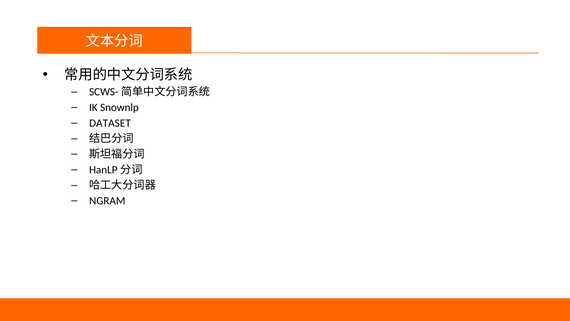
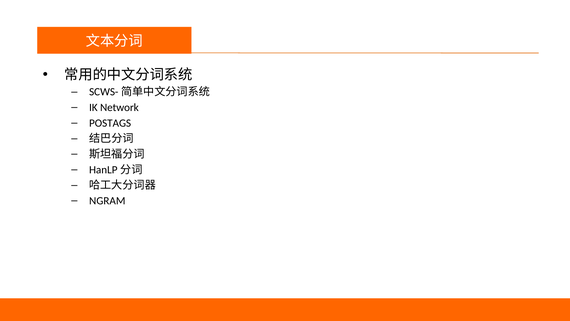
Snownlp: Snownlp -> Network (119, 107)
DATASET: DATASET -> POSTAGS (110, 123)
